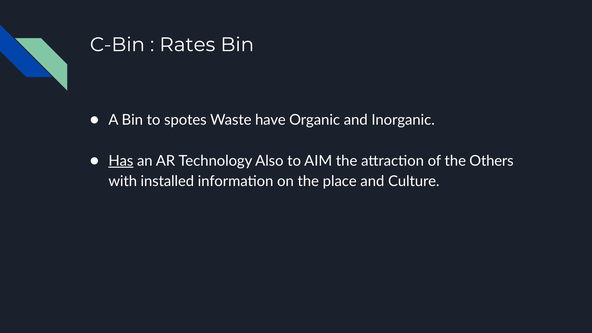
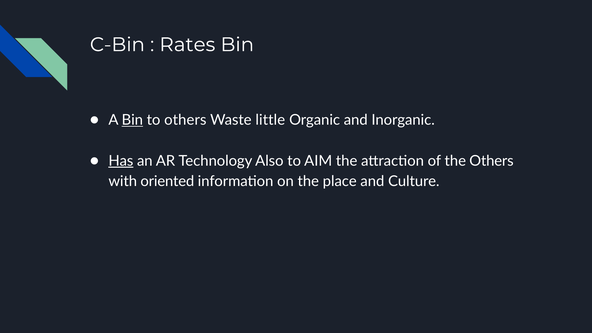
Bin underline: none -> present (132, 120)
to spotes: spotes -> others (185, 120)
have: have -> little (270, 120)
installed: installed -> oriented (167, 181)
